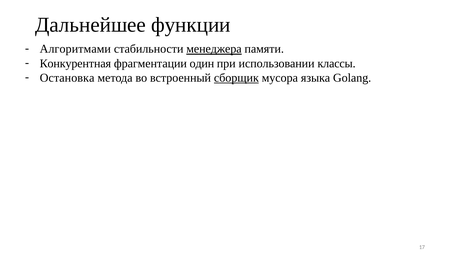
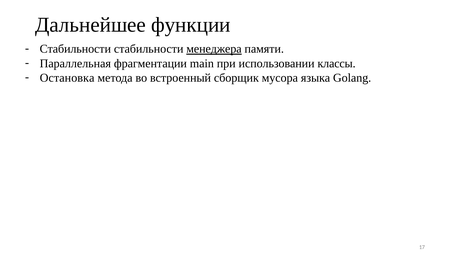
Алгоритмами: Алгоритмами -> Стабильности (75, 49)
Конкурентная: Конкурентная -> Параллельная (75, 63)
один: один -> main (202, 63)
сборщик underline: present -> none (236, 78)
